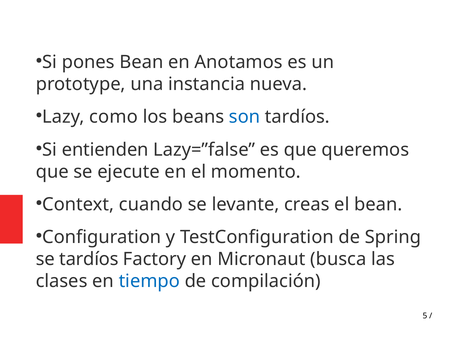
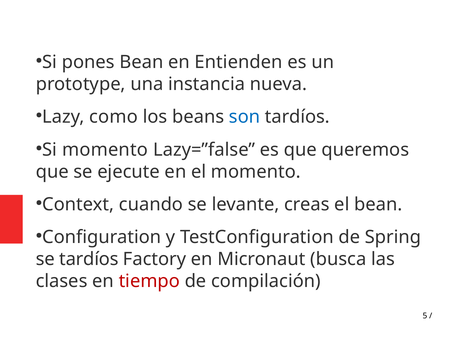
Anotamos: Anotamos -> Entienden (239, 62)
entienden: entienden -> momento (105, 150)
tiempo colour: blue -> red (149, 281)
